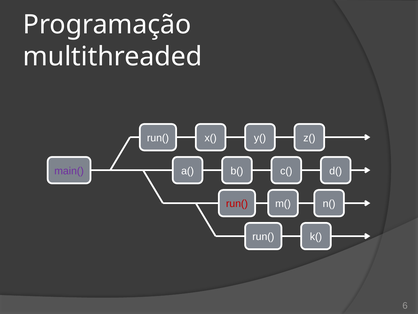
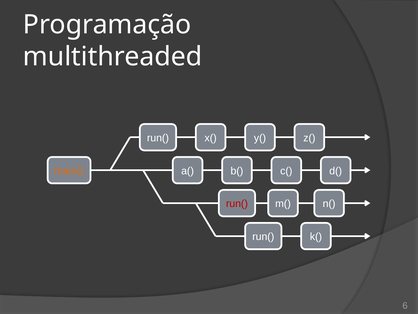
main( colour: purple -> orange (69, 171)
